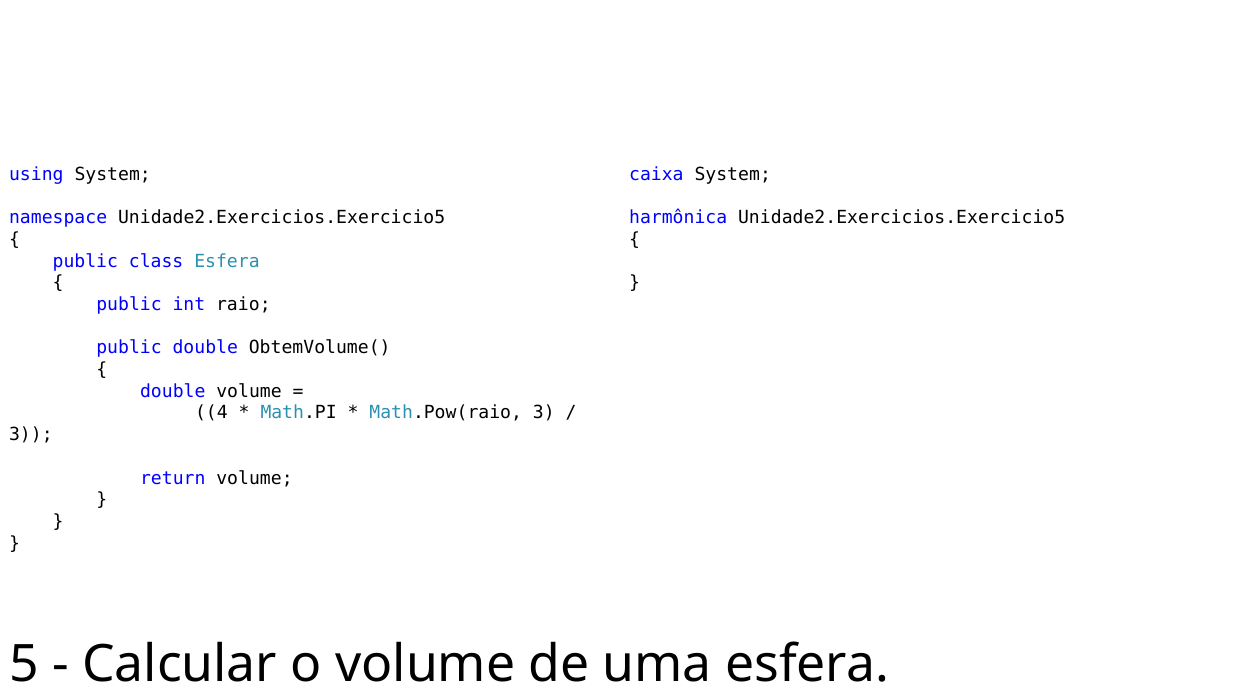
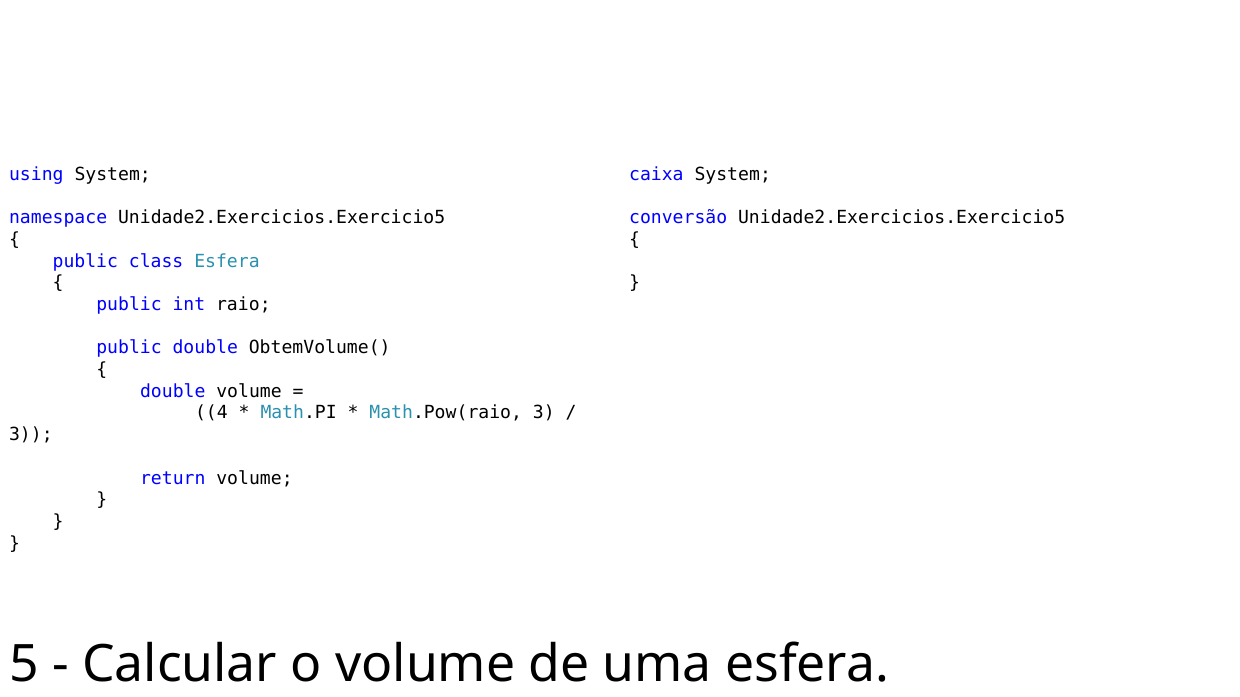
harmônica: harmônica -> conversão (678, 218)
